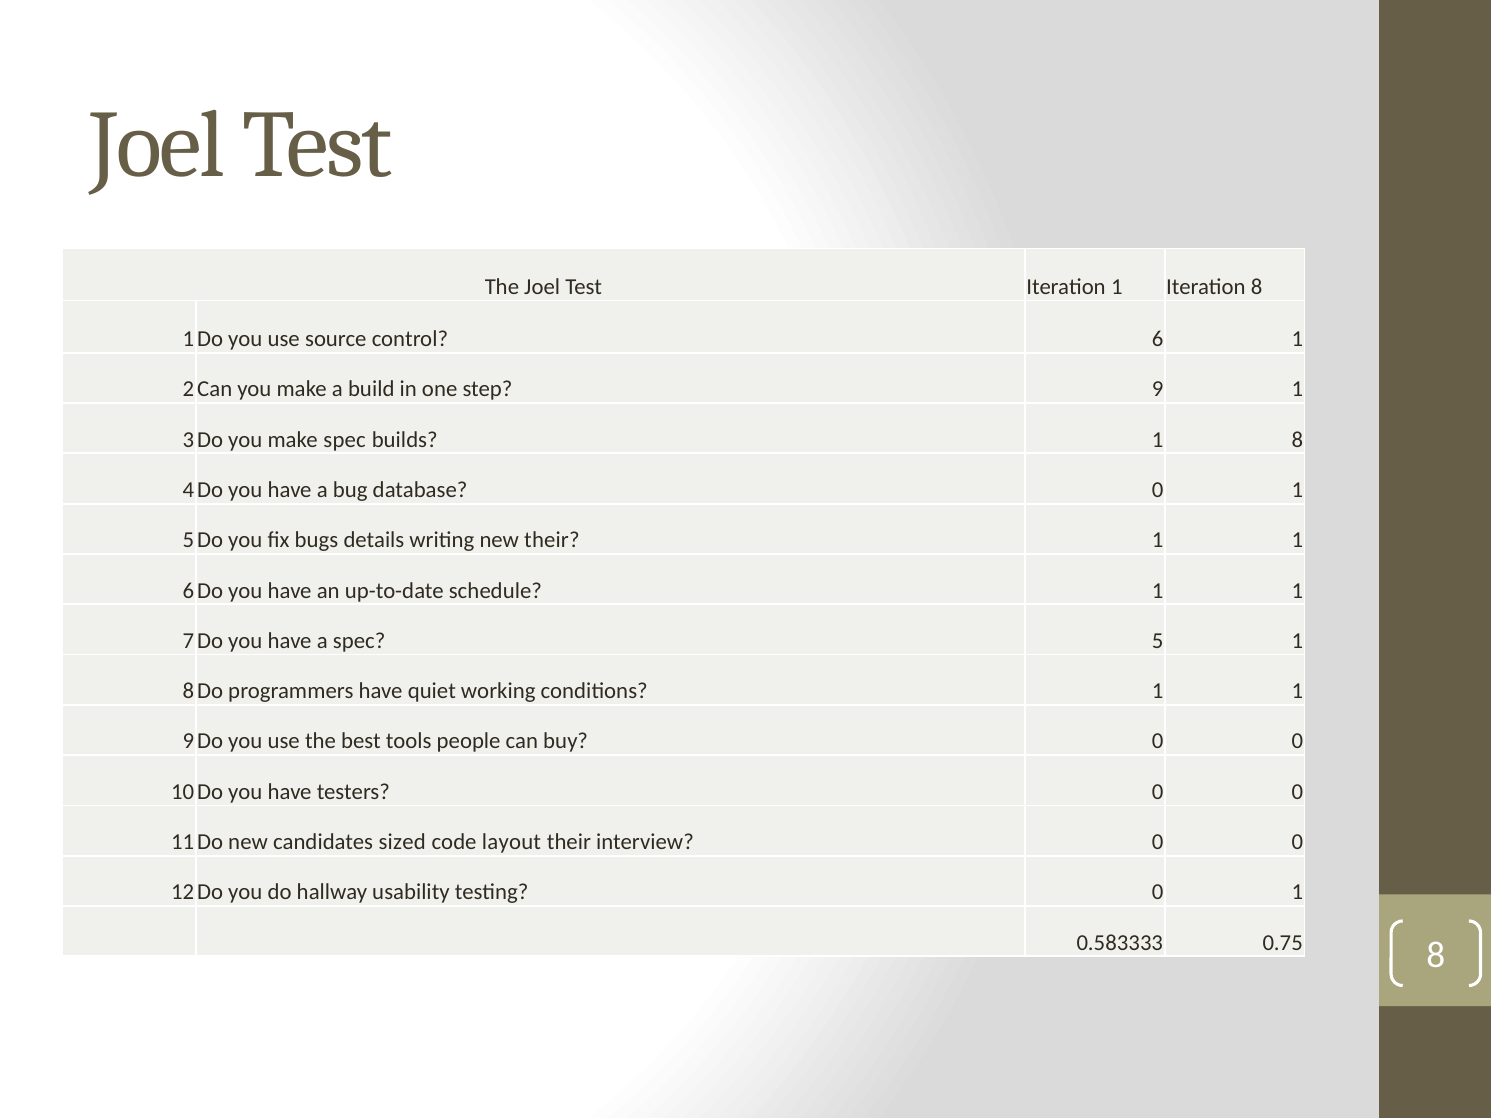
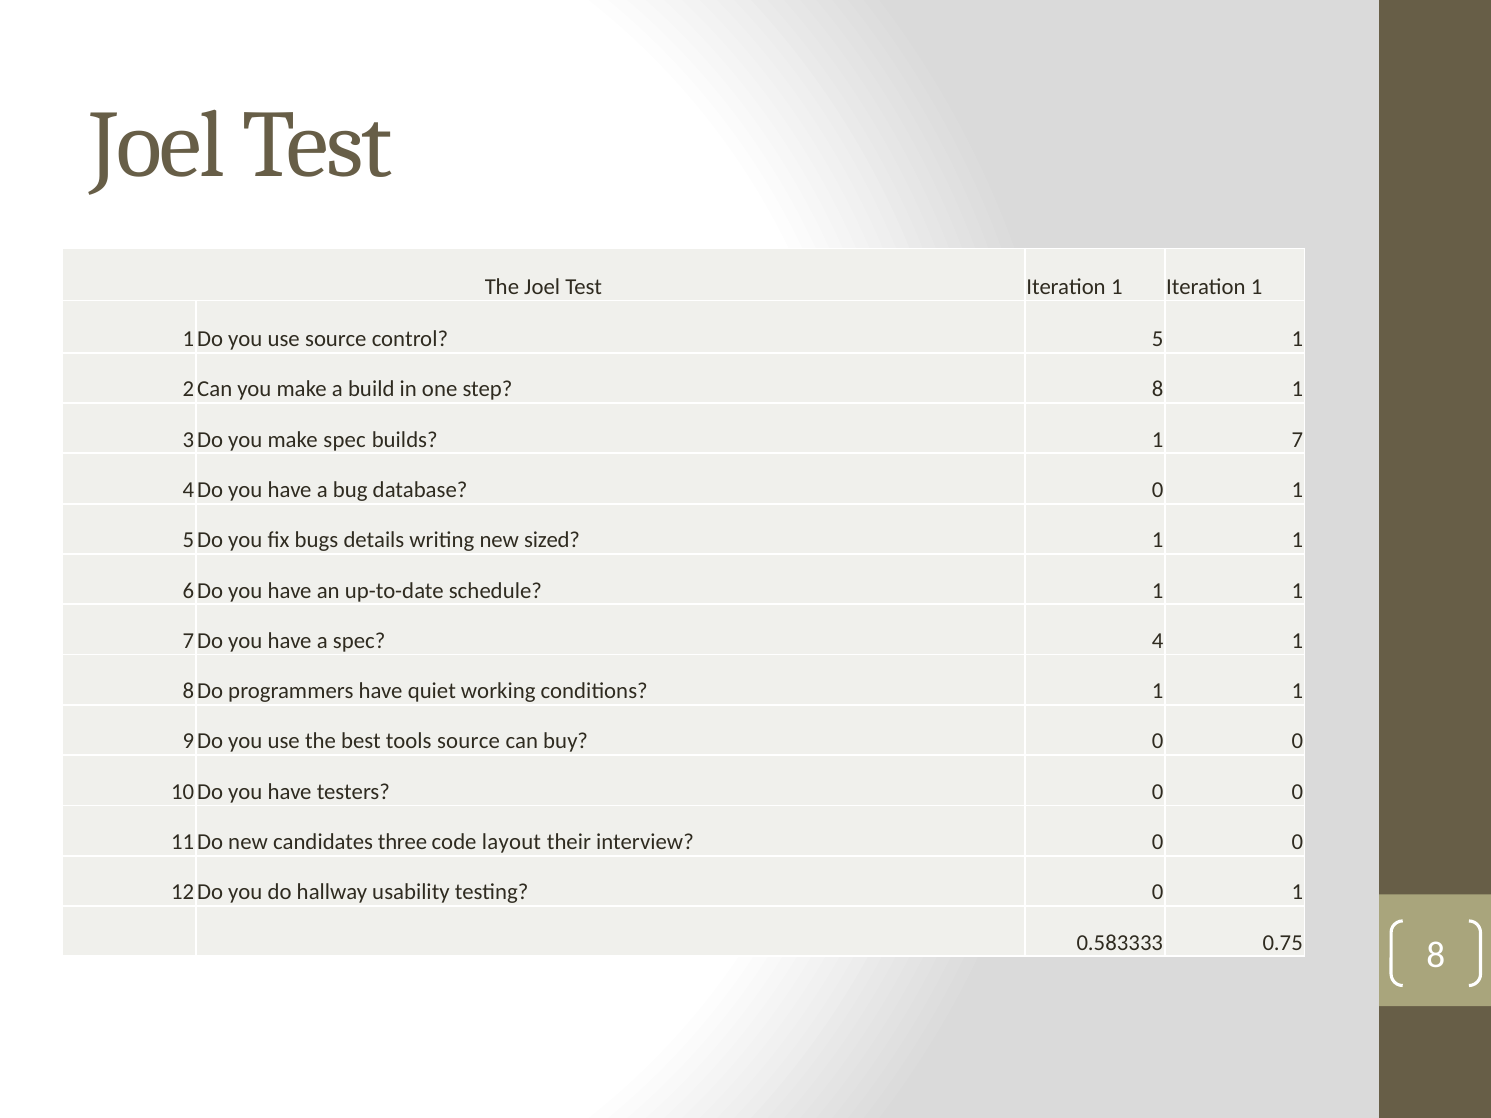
1 Iteration 8: 8 -> 1 (1257, 287)
6: 6 -> 5 (1158, 339)
step 9: 9 -> 8 (1158, 389)
1 8: 8 -> 7 (1297, 440)
new their: their -> sized (552, 540)
5: 5 -> 4 (1158, 641)
tools people: people -> source (468, 742)
sized: sized -> three (402, 842)
